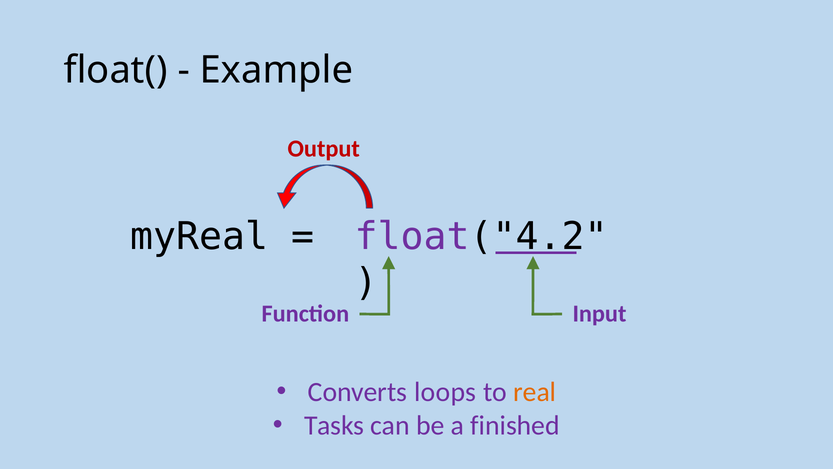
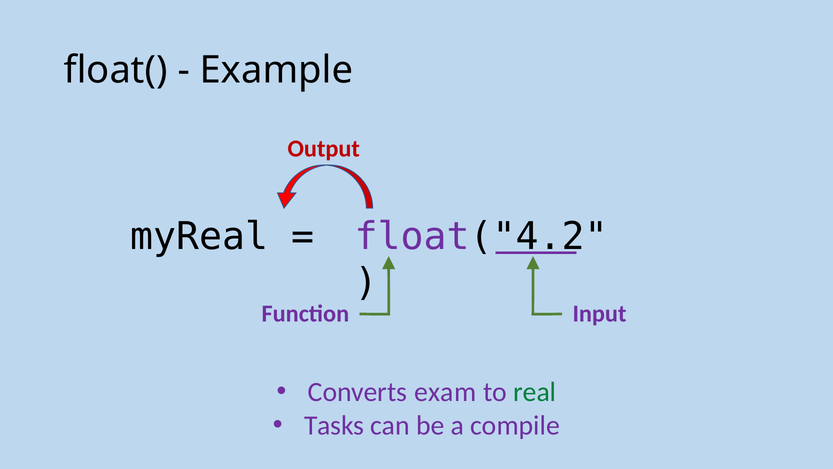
loops: loops -> exam (445, 392)
real colour: orange -> green (535, 392)
finished: finished -> compile (515, 425)
